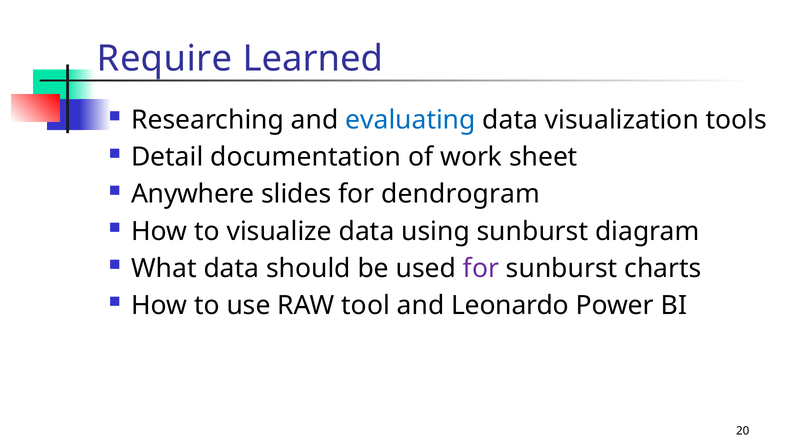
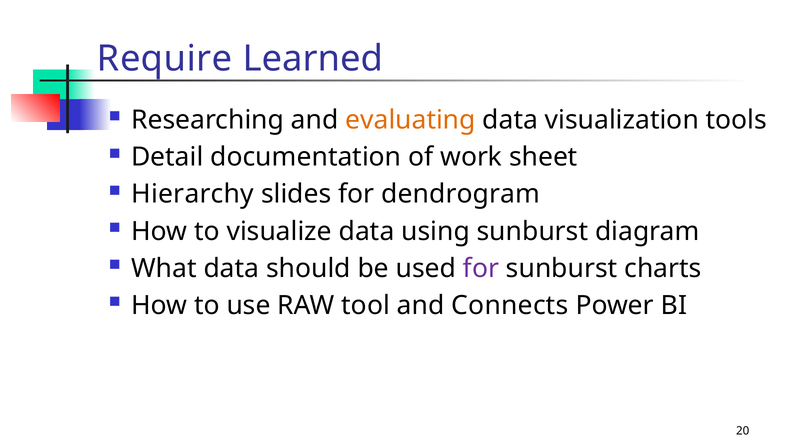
evaluating colour: blue -> orange (410, 120)
Anywhere: Anywhere -> Hierarchy (193, 194)
Leonardo: Leonardo -> Connects (510, 306)
